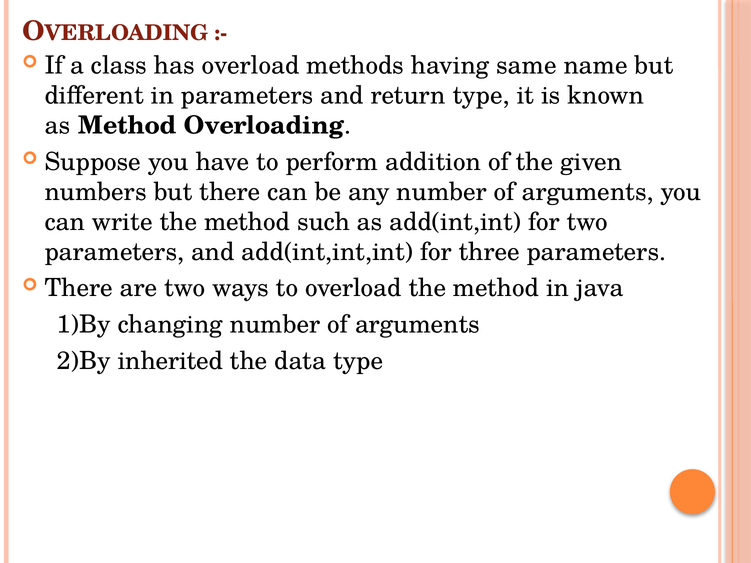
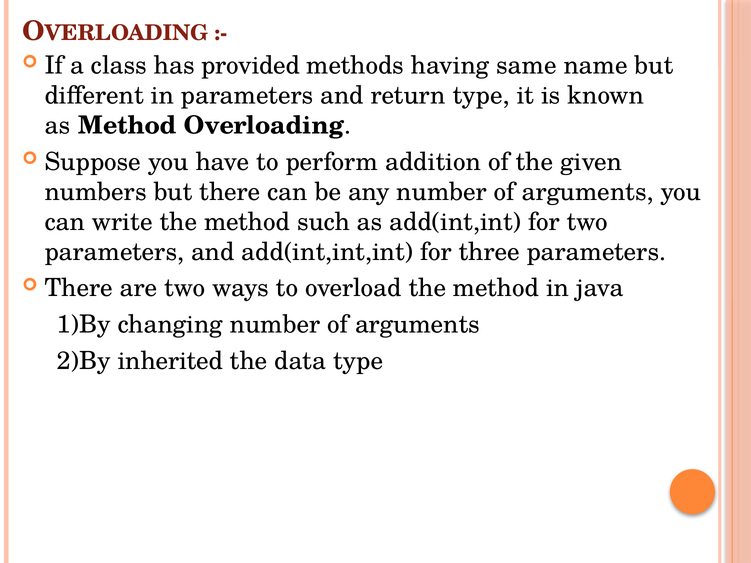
has overload: overload -> provided (251, 66)
